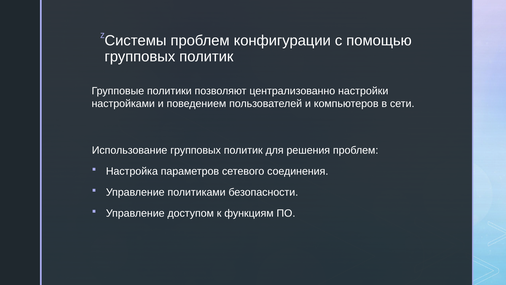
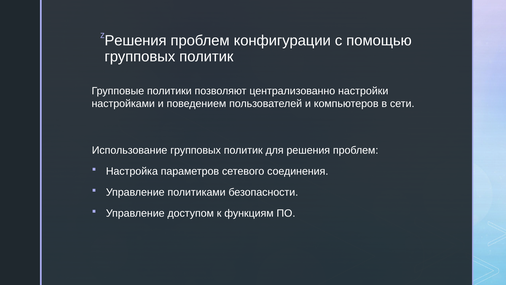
Системы: Системы -> Решения (136, 41)
